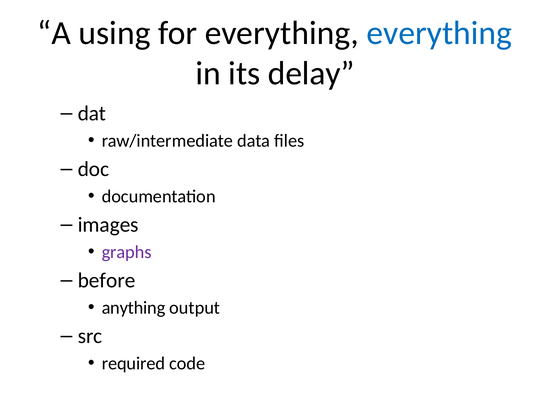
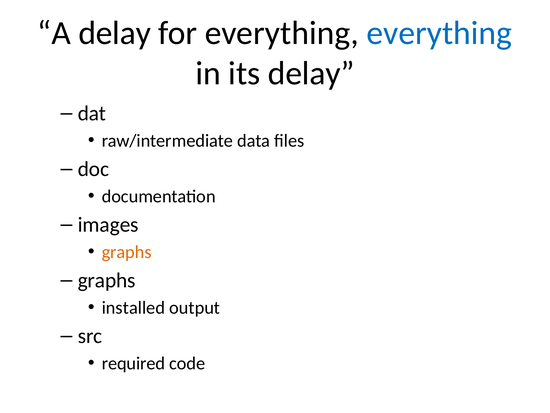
A using: using -> delay (115, 33)
graphs colour: purple -> orange (127, 252)
before: before -> graphs (107, 280)
anything: anything -> installed (133, 308)
